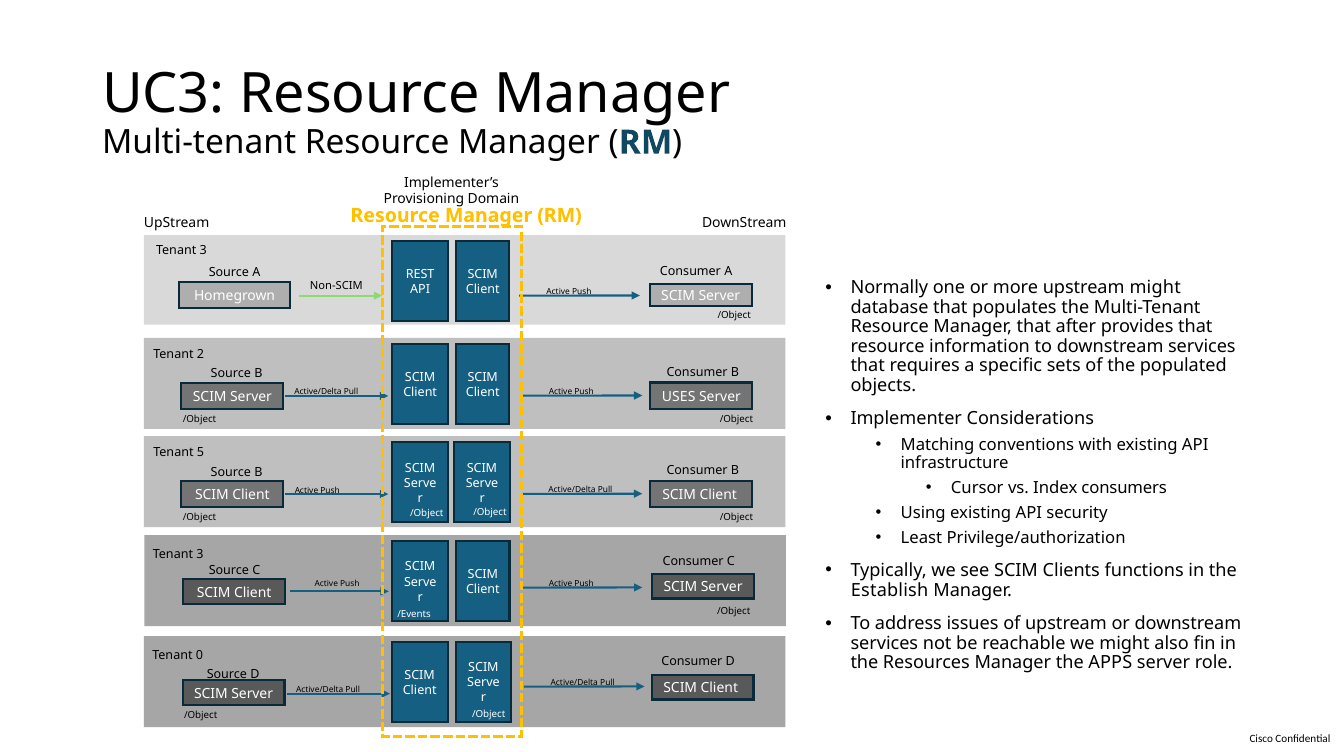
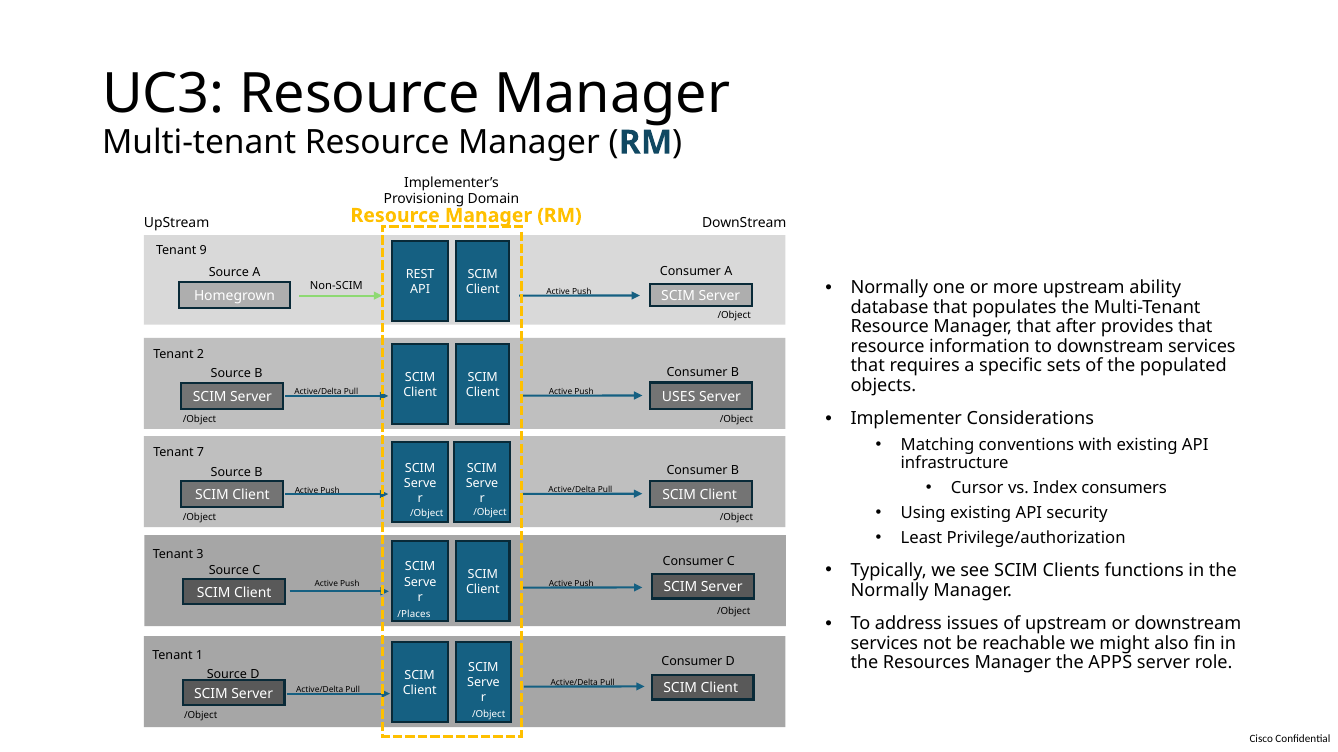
3: 3 -> 9 (203, 251)
upstream might: might -> ability (1155, 288)
5: 5 -> 7 (201, 453)
Establish: Establish -> Normally (890, 591)
/Events: /Events -> /Places (414, 615)
0: 0 -> 1 (200, 656)
